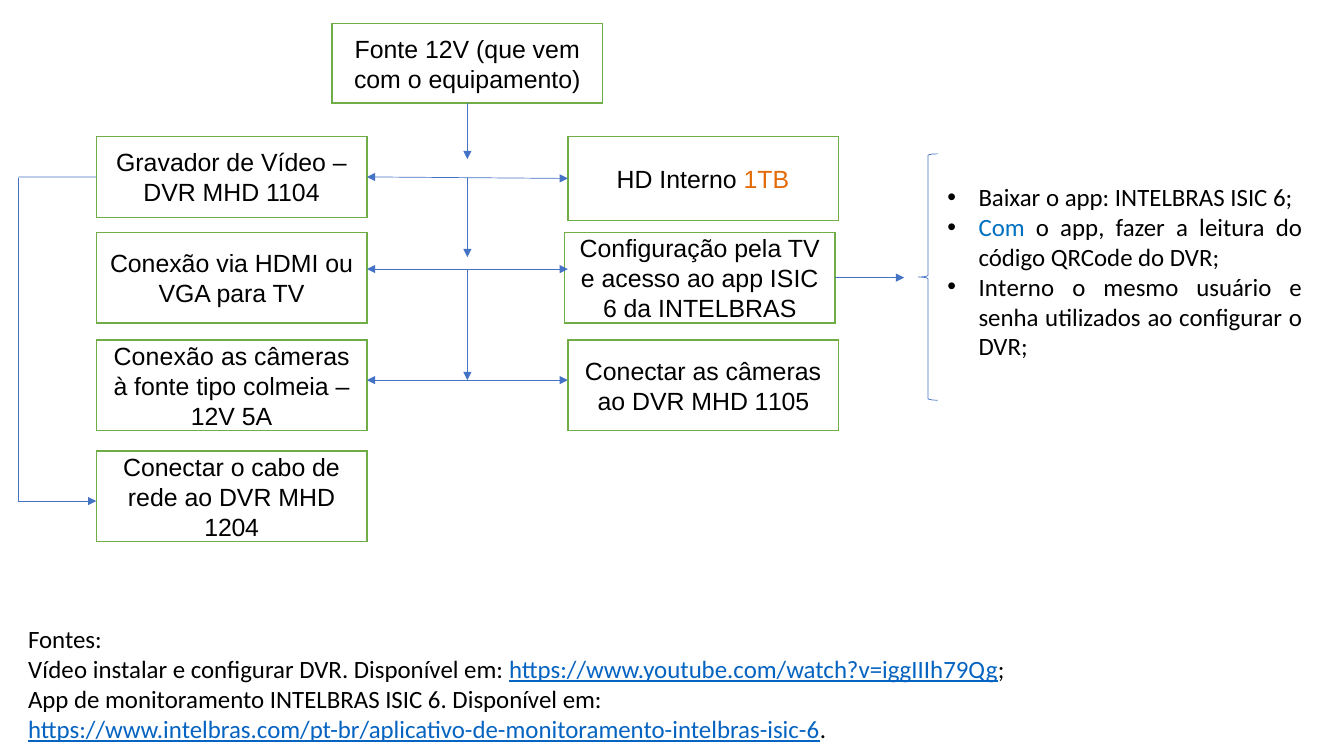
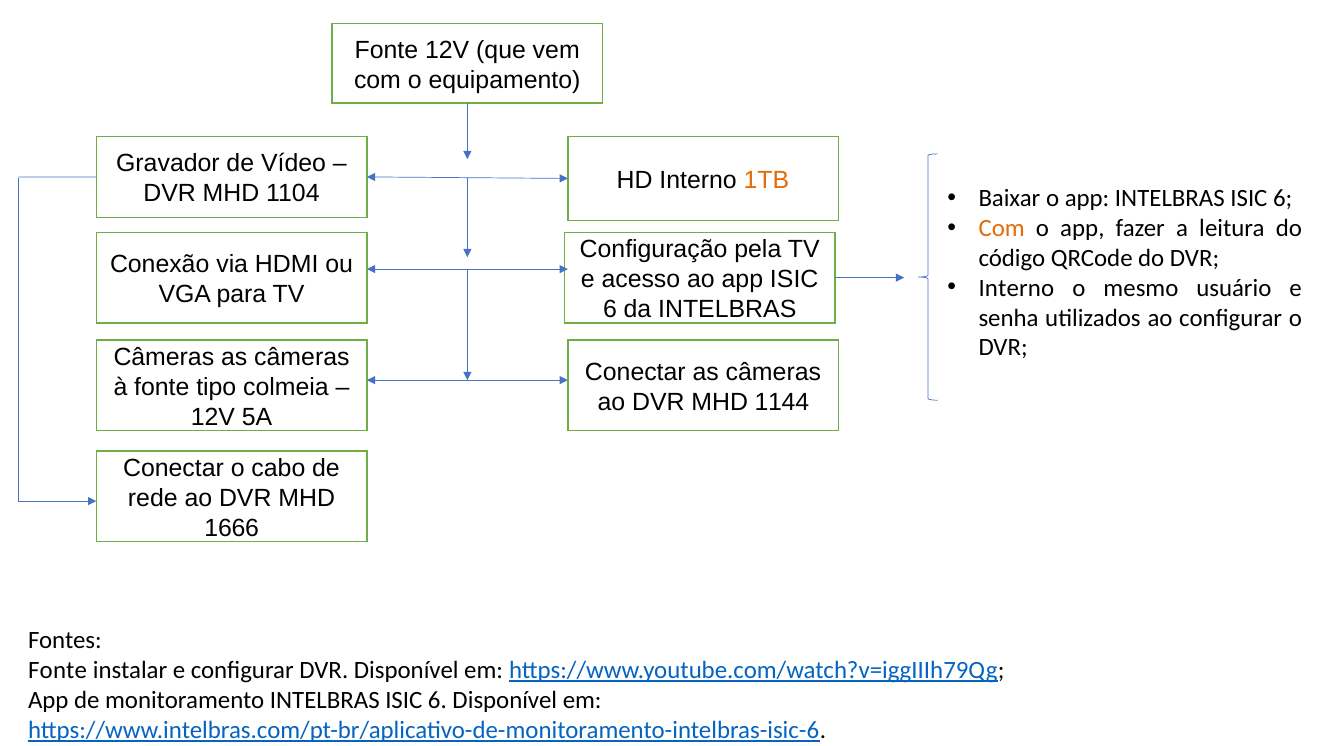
Com colour: blue -> orange (1002, 228)
Conexão: Conexão -> Câmeras (164, 357)
1105: 1105 -> 1144 (782, 402)
1204: 1204 -> 1666 (232, 528)
Vídeo: Vídeo -> Fonte (58, 670)
